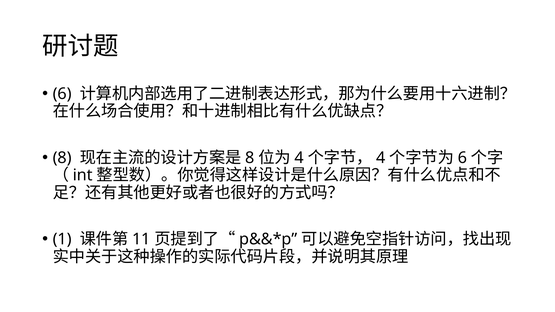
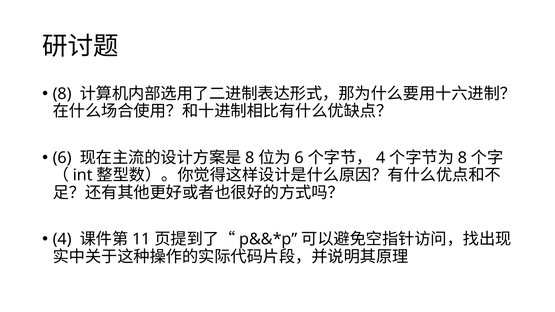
6: 6 -> 8 (62, 94)
8: 8 -> 6 (62, 158)
4: 4 -> 6 (299, 158)
6: 6 -> 8 (462, 158)
1: 1 -> 4 (62, 239)
